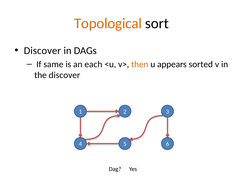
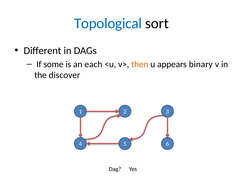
Topological colour: orange -> blue (108, 24)
Discover: Discover -> Different (42, 51)
same: same -> some (53, 64)
sorted: sorted -> binary (201, 64)
